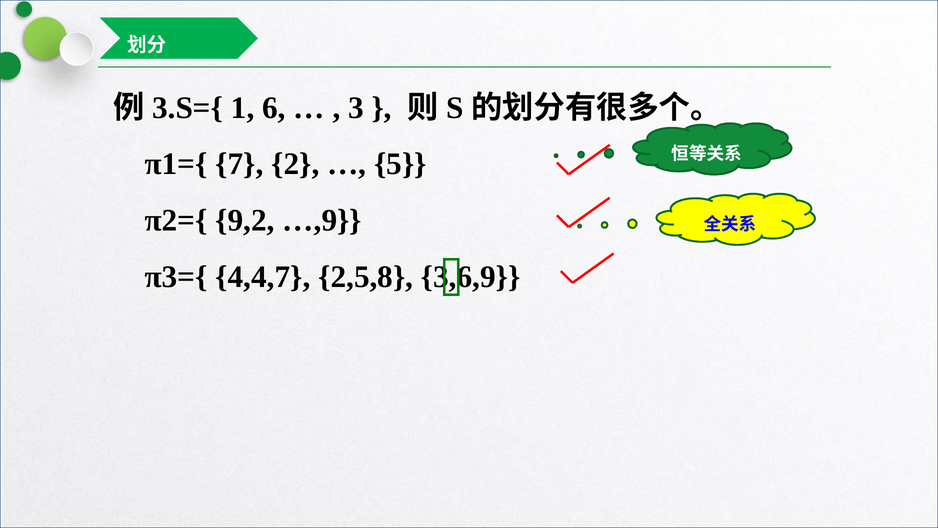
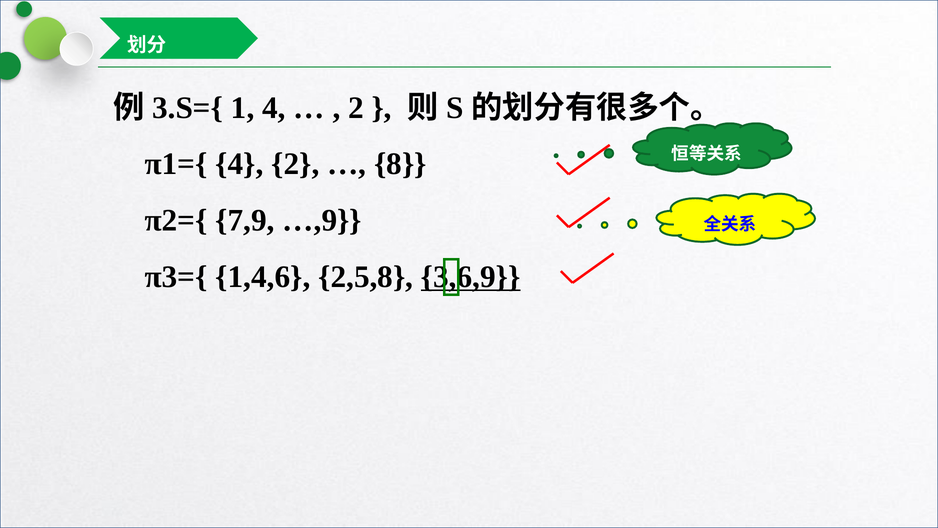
1 6: 6 -> 4 (274, 108)
3: 3 -> 2 (356, 108)
π1={ 7: 7 -> 4 (239, 164)
5: 5 -> 8 (400, 164)
9,2: 9,2 -> 7,9 (245, 220)
4,4,7: 4,4,7 -> 1,4,6 (263, 277)
3,6,9 underline: none -> present (471, 277)
